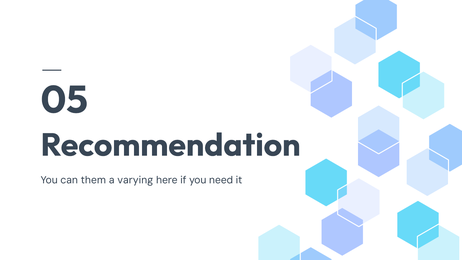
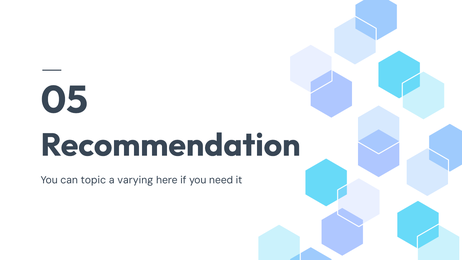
them: them -> topic (93, 180)
